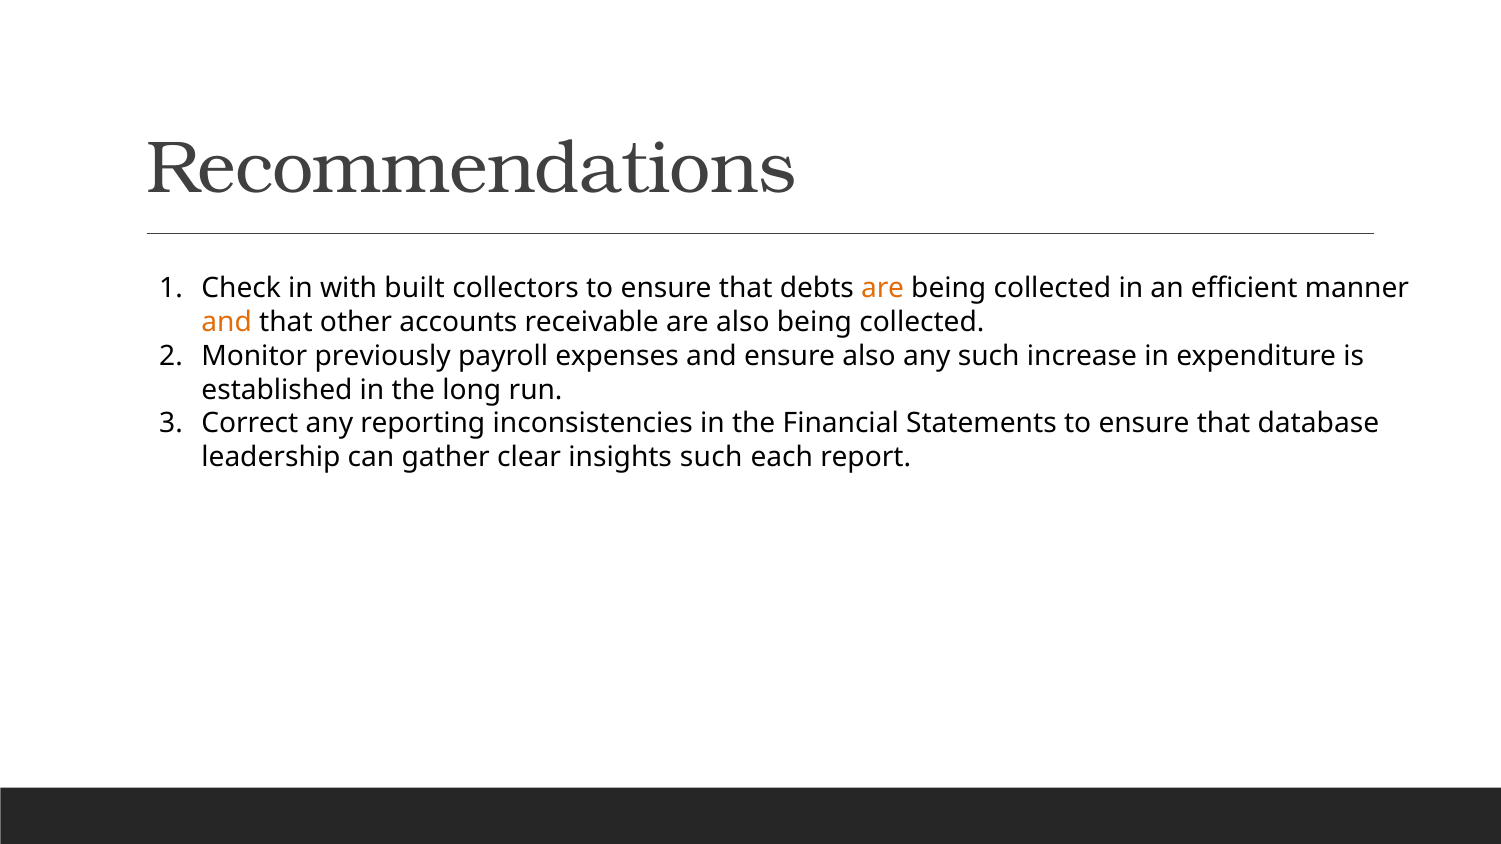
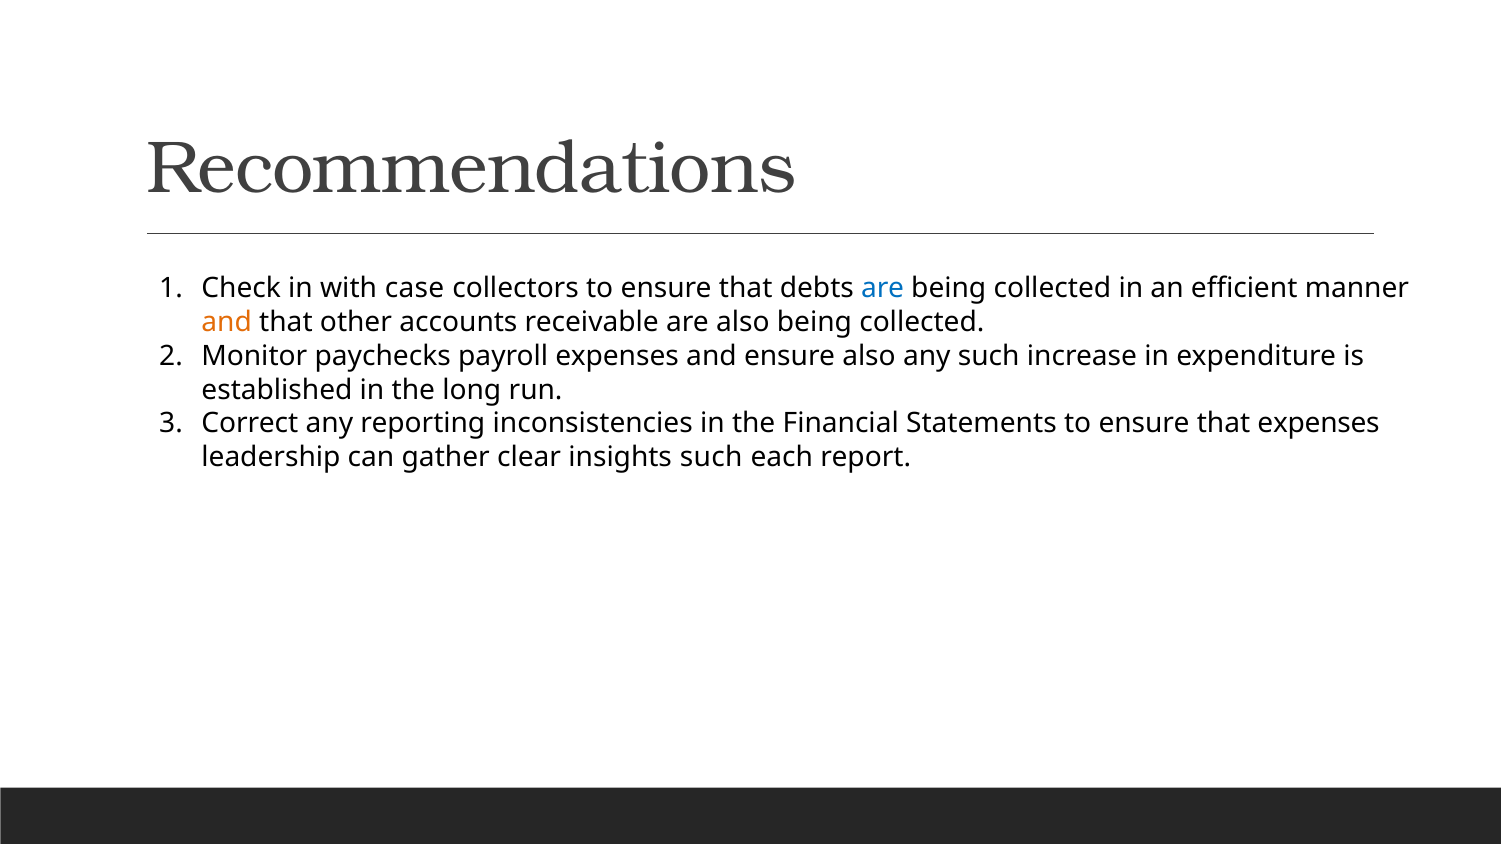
built: built -> case (415, 289)
are colour: orange -> blue (883, 289)
previously: previously -> paychecks (383, 356)
that database: database -> expenses (1319, 424)
